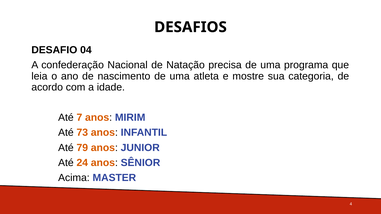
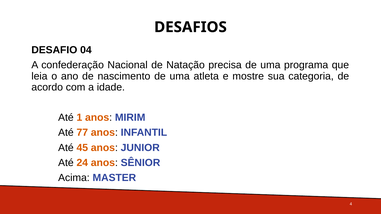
7: 7 -> 1 (79, 118)
73: 73 -> 77 (82, 133)
79: 79 -> 45 (82, 148)
